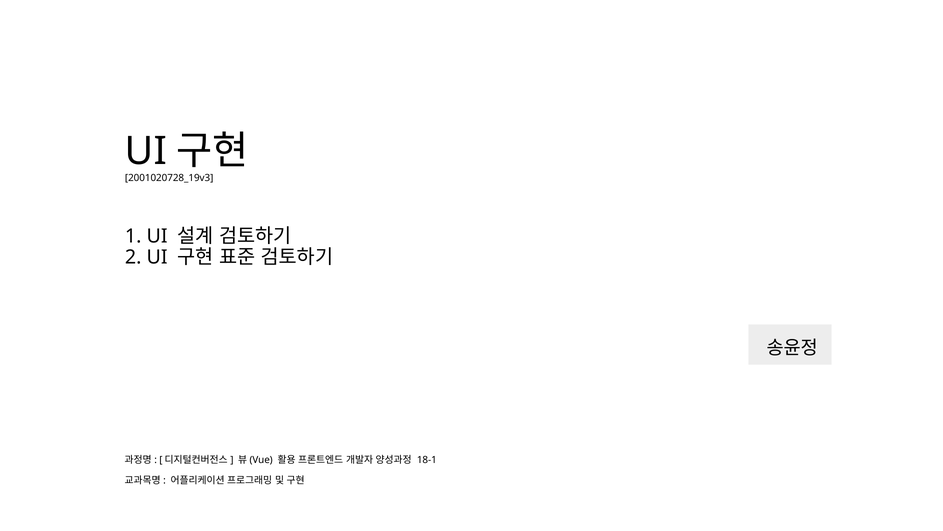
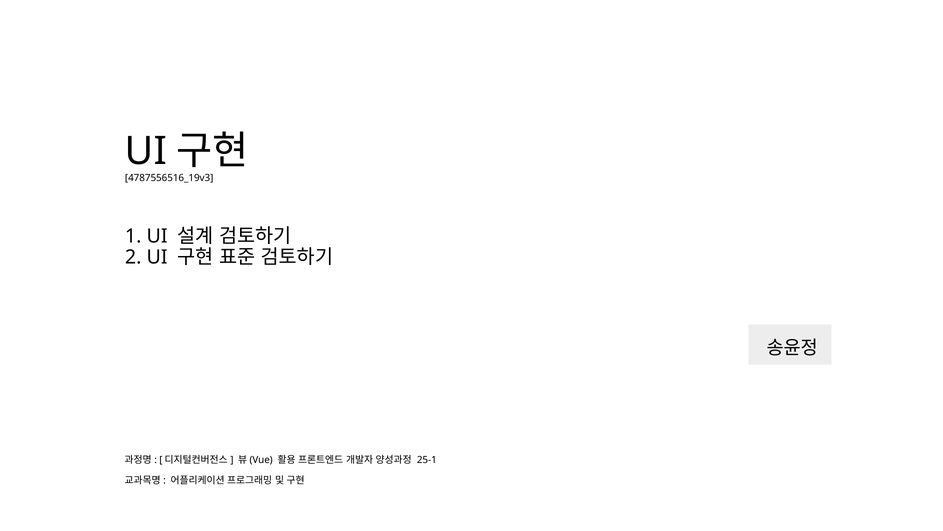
2001020728_19v3: 2001020728_19v3 -> 4787556516_19v3 (169, 178)
18-1: 18-1 -> 25-1 (427, 460)
